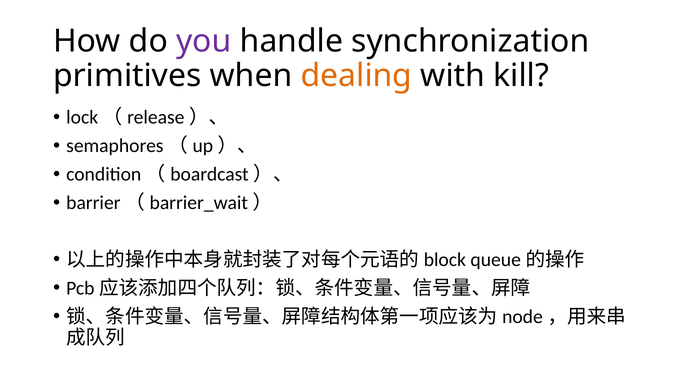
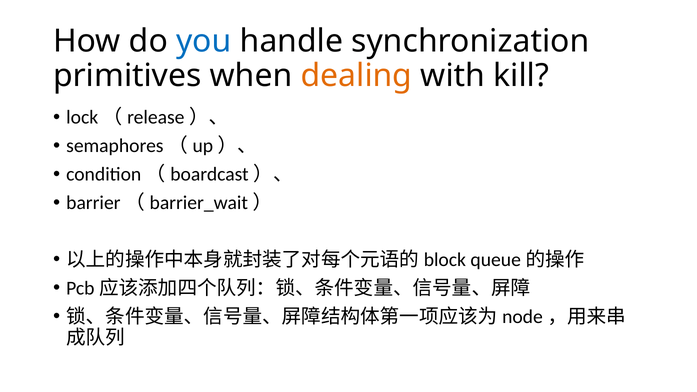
you colour: purple -> blue (204, 41)
